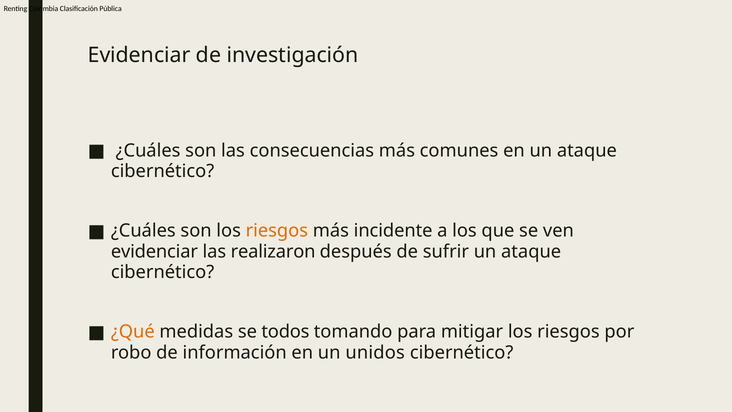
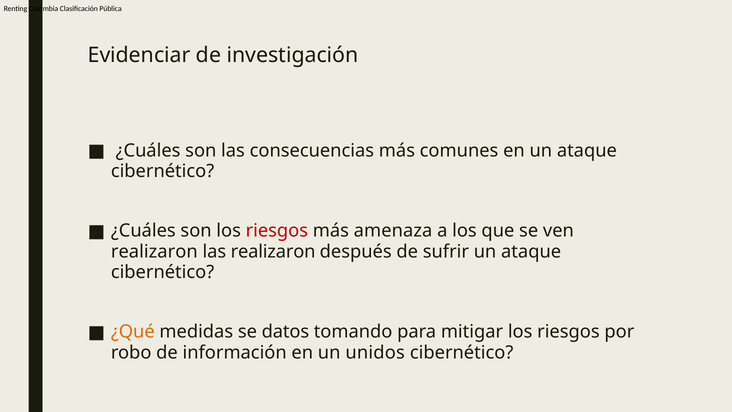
riesgos colour: orange -> red (277, 231)
incidente: incidente -> amenaza (393, 231)
evidenciar: evidenciar -> realizaron (154, 251)
todos: todos -> datos (285, 332)
